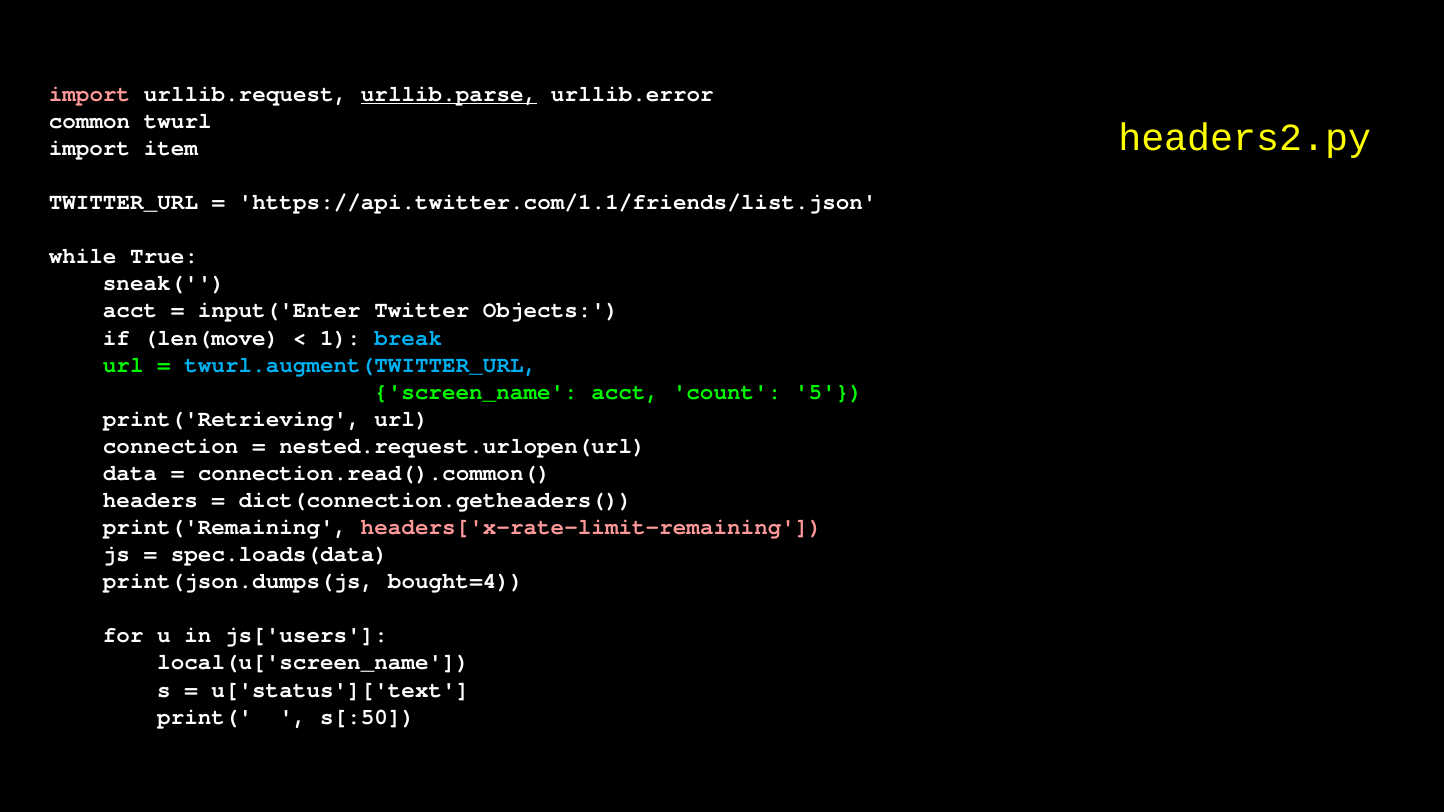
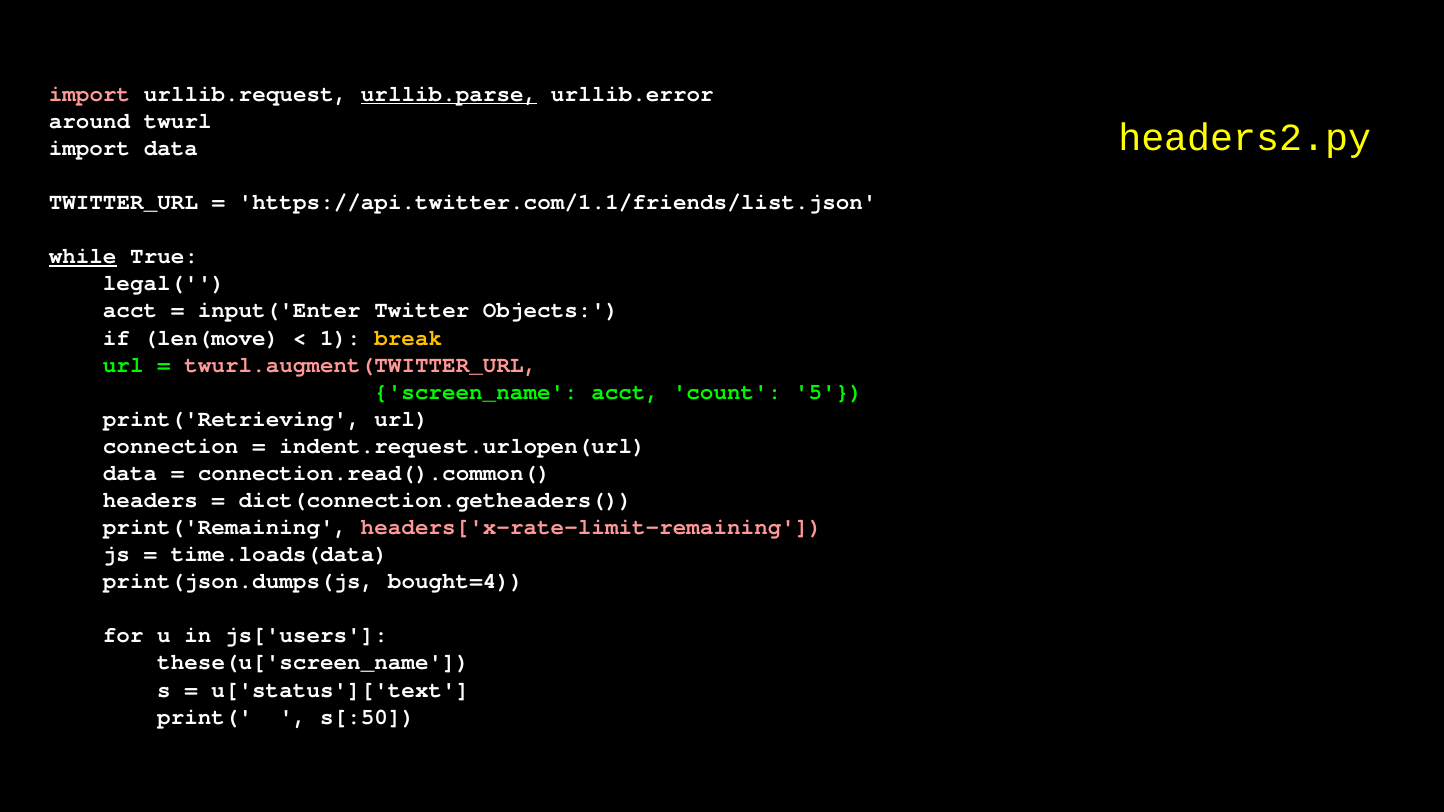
common: common -> around (89, 121)
import item: item -> data (171, 148)
while underline: none -> present (83, 256)
sneak(: sneak( -> legal( (164, 284)
break colour: light blue -> yellow (408, 338)
twurl.augment(TWITTER_URL colour: light blue -> pink (361, 365)
nested.request.urlopen(url: nested.request.urlopen(url -> indent.request.urlopen(url (463, 446)
spec.loads(data: spec.loads(data -> time.loads(data (279, 554)
local(u['screen_name: local(u['screen_name -> these(u['screen_name (313, 663)
